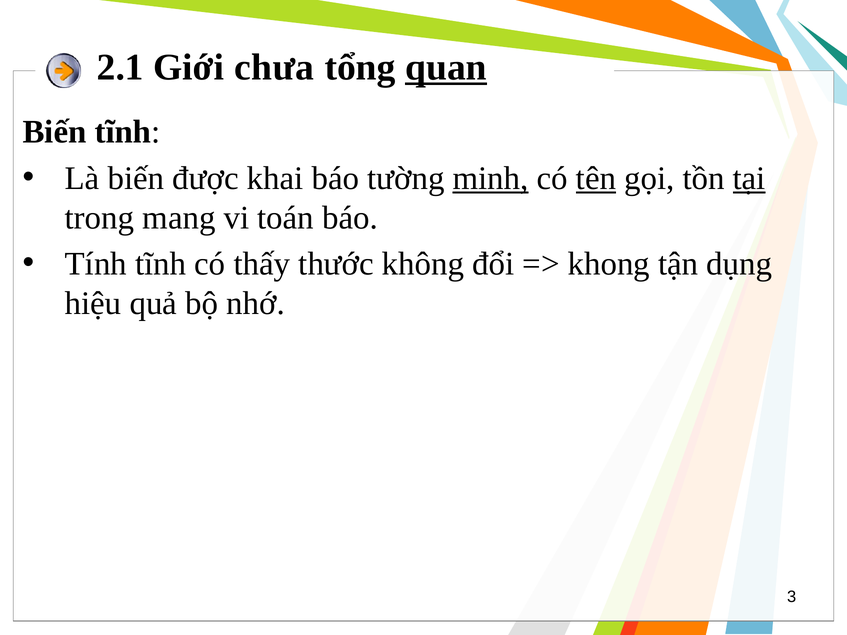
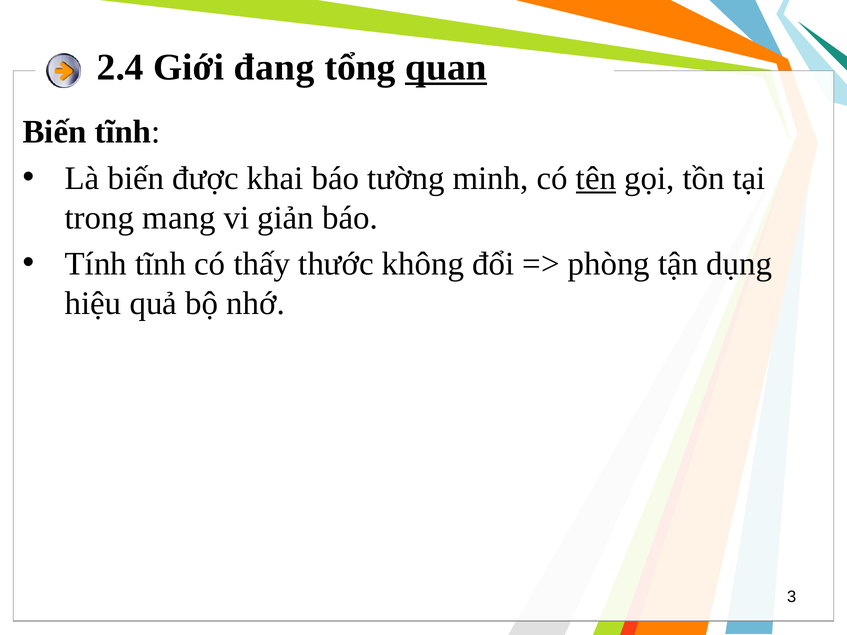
2.1: 2.1 -> 2.4 (120, 68)
chưa: chưa -> đang (274, 68)
minh underline: present -> none (491, 178)
tại underline: present -> none (749, 178)
toán: toán -> giản (286, 218)
khong: khong -> phòng (609, 264)
